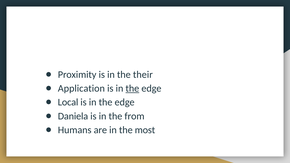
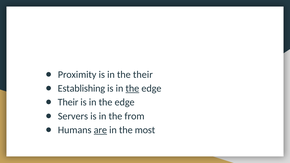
Application: Application -> Establishing (81, 88)
Local: Local -> Their (68, 102)
Daniela: Daniela -> Servers (73, 116)
are underline: none -> present (100, 130)
